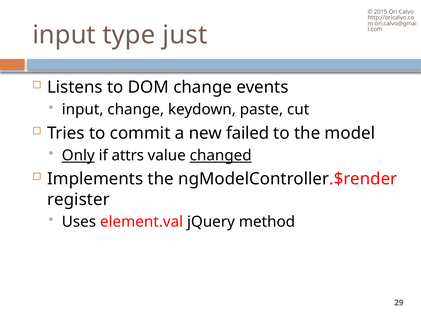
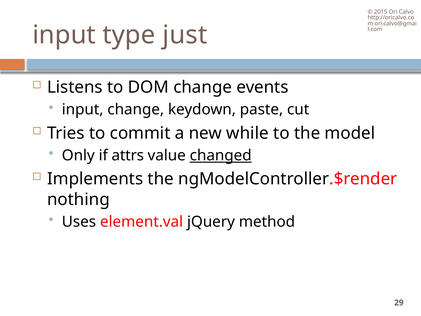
failed: failed -> while (248, 133)
Only underline: present -> none (78, 155)
register: register -> nothing (78, 199)
